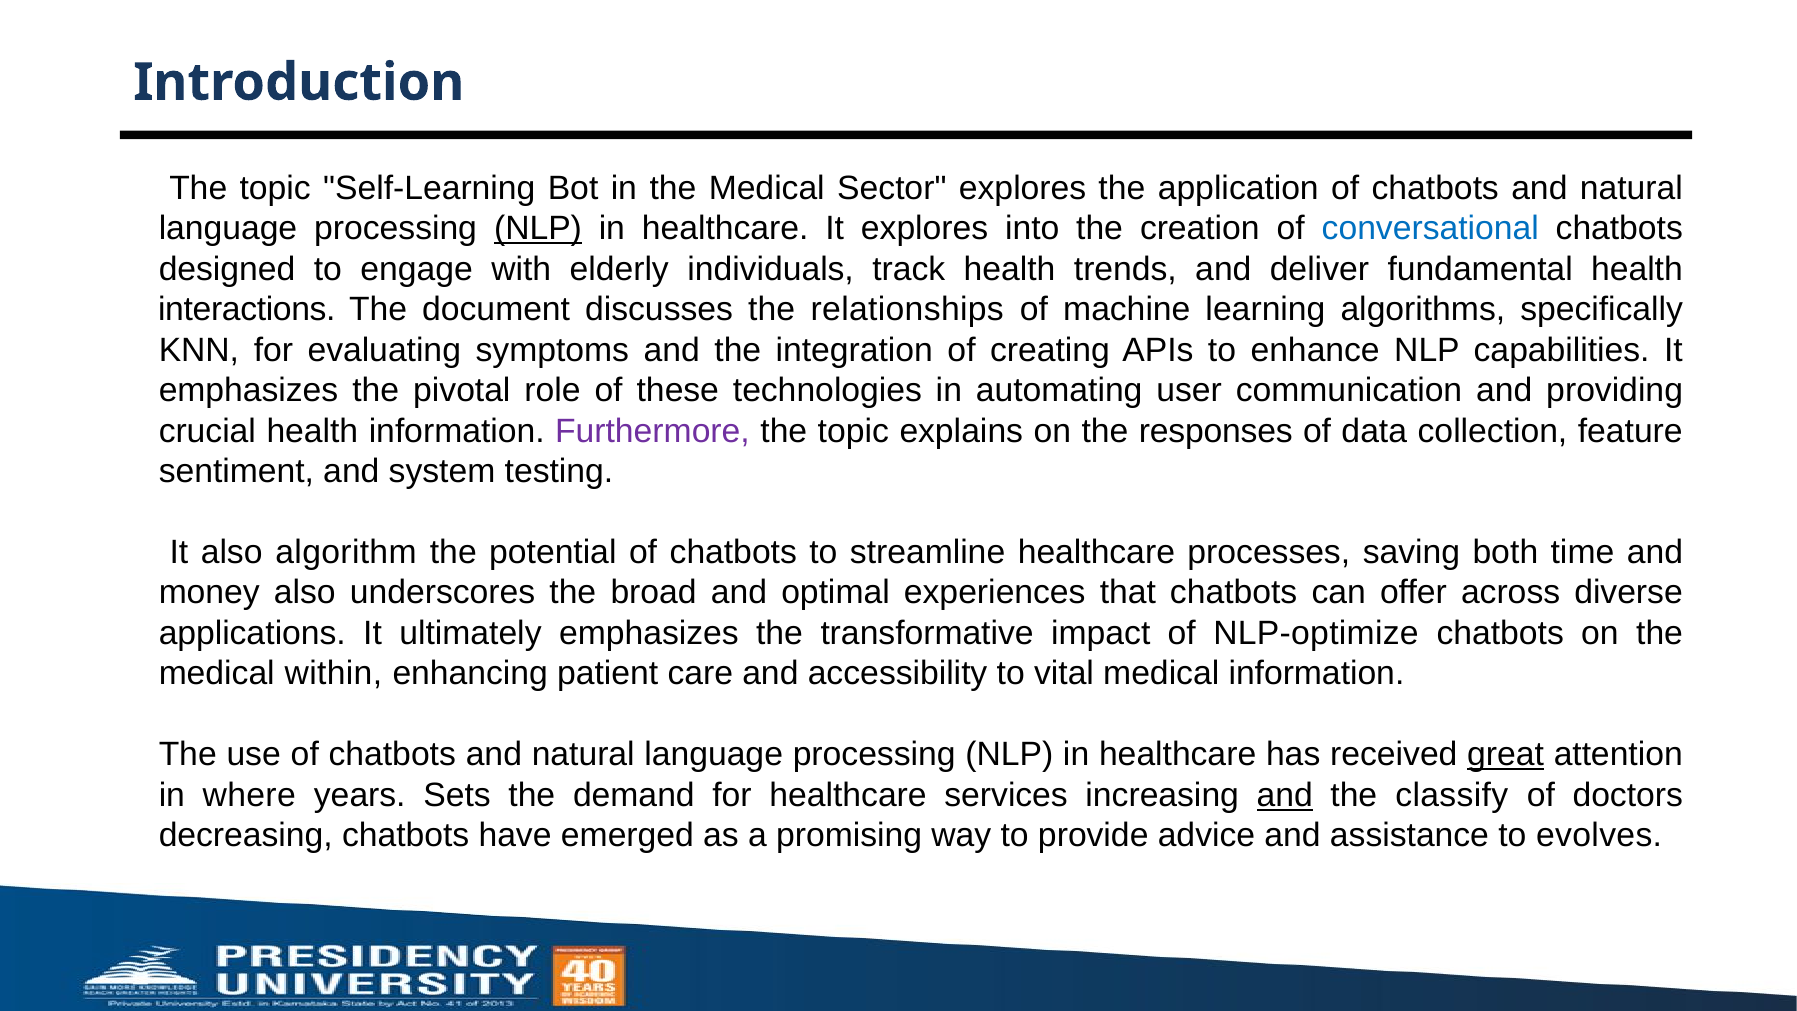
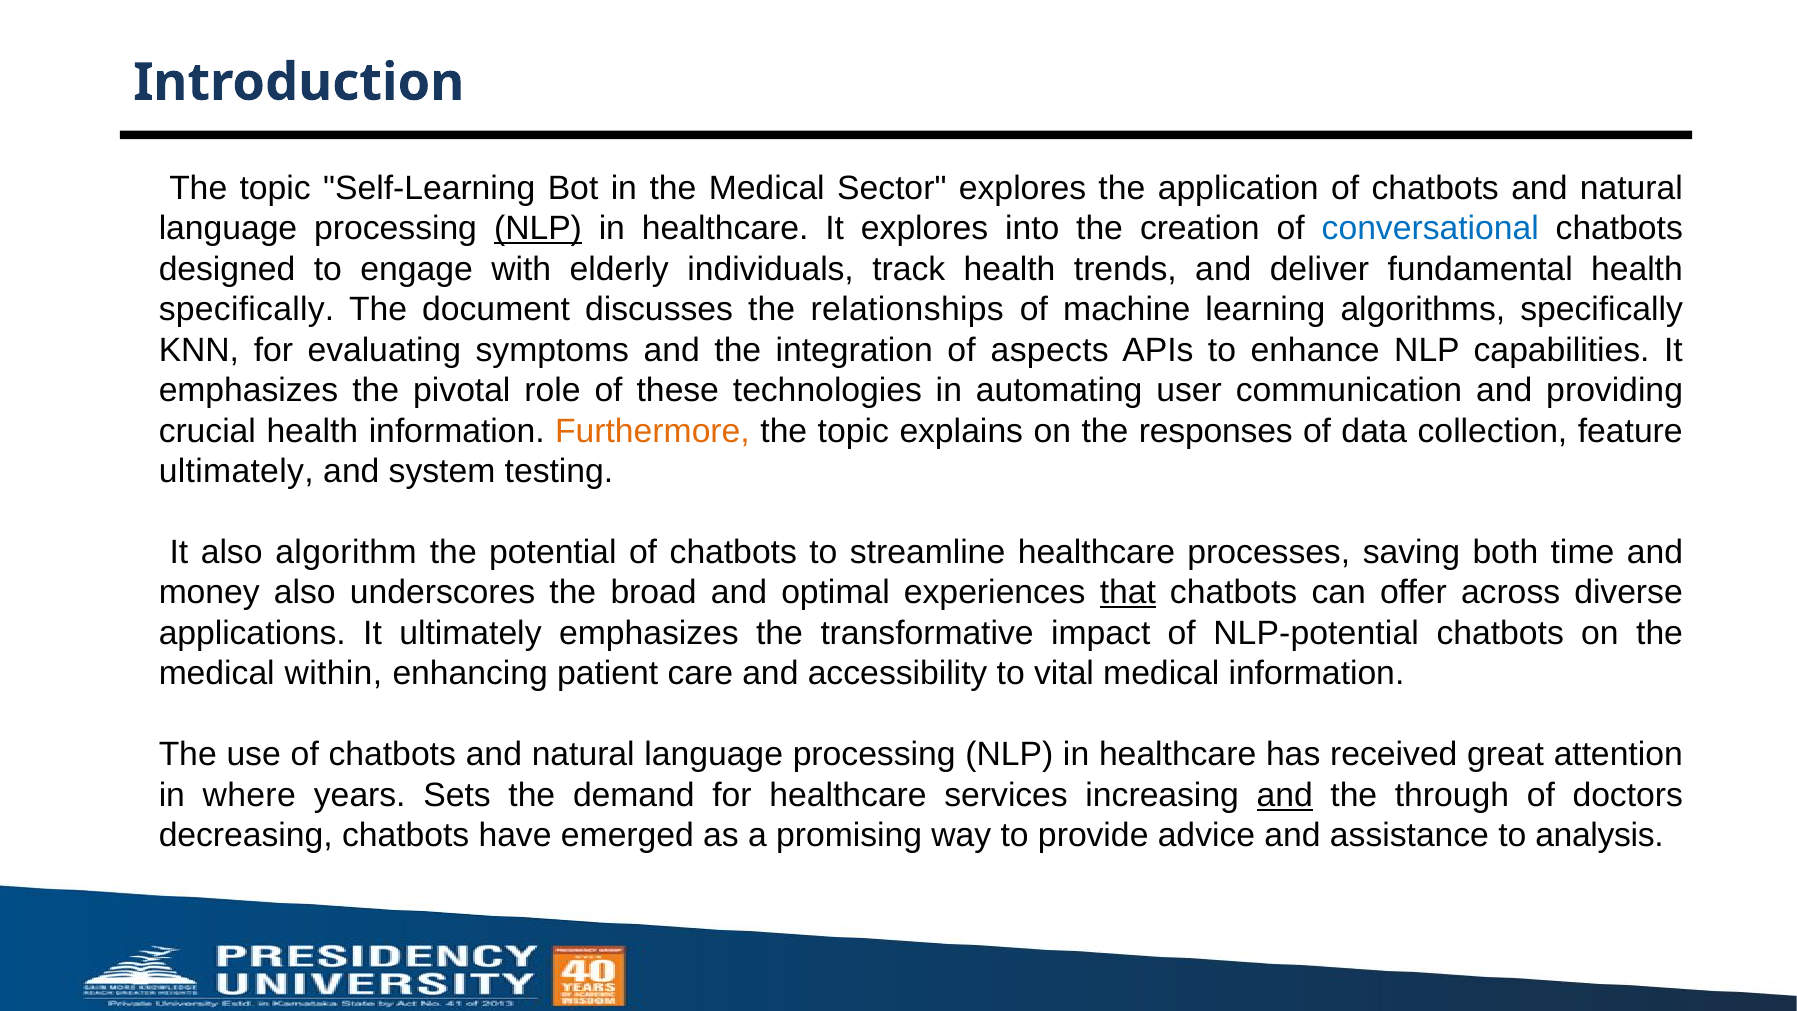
interactions: interactions -> specifically (247, 310)
creating: creating -> aspects (1050, 350)
Furthermore colour: purple -> orange (652, 431)
sentiment: sentiment -> ultimately (236, 471)
that underline: none -> present (1128, 593)
NLP-optimize: NLP-optimize -> NLP-potential (1316, 633)
great underline: present -> none (1505, 754)
classify: classify -> through (1452, 795)
evolves: evolves -> analysis (1599, 835)
